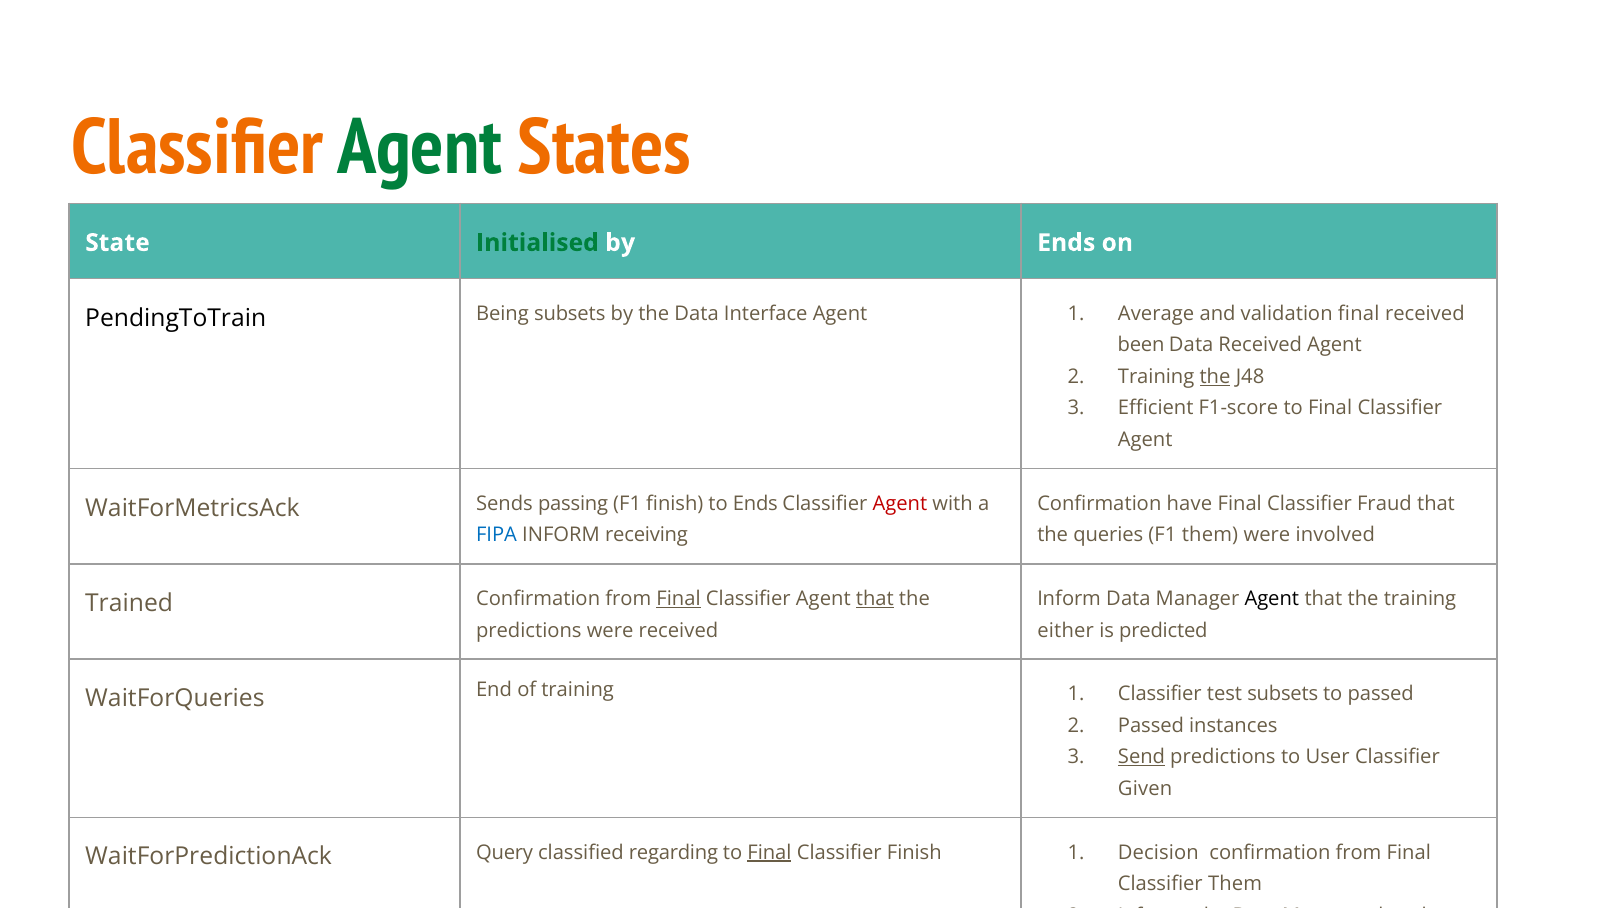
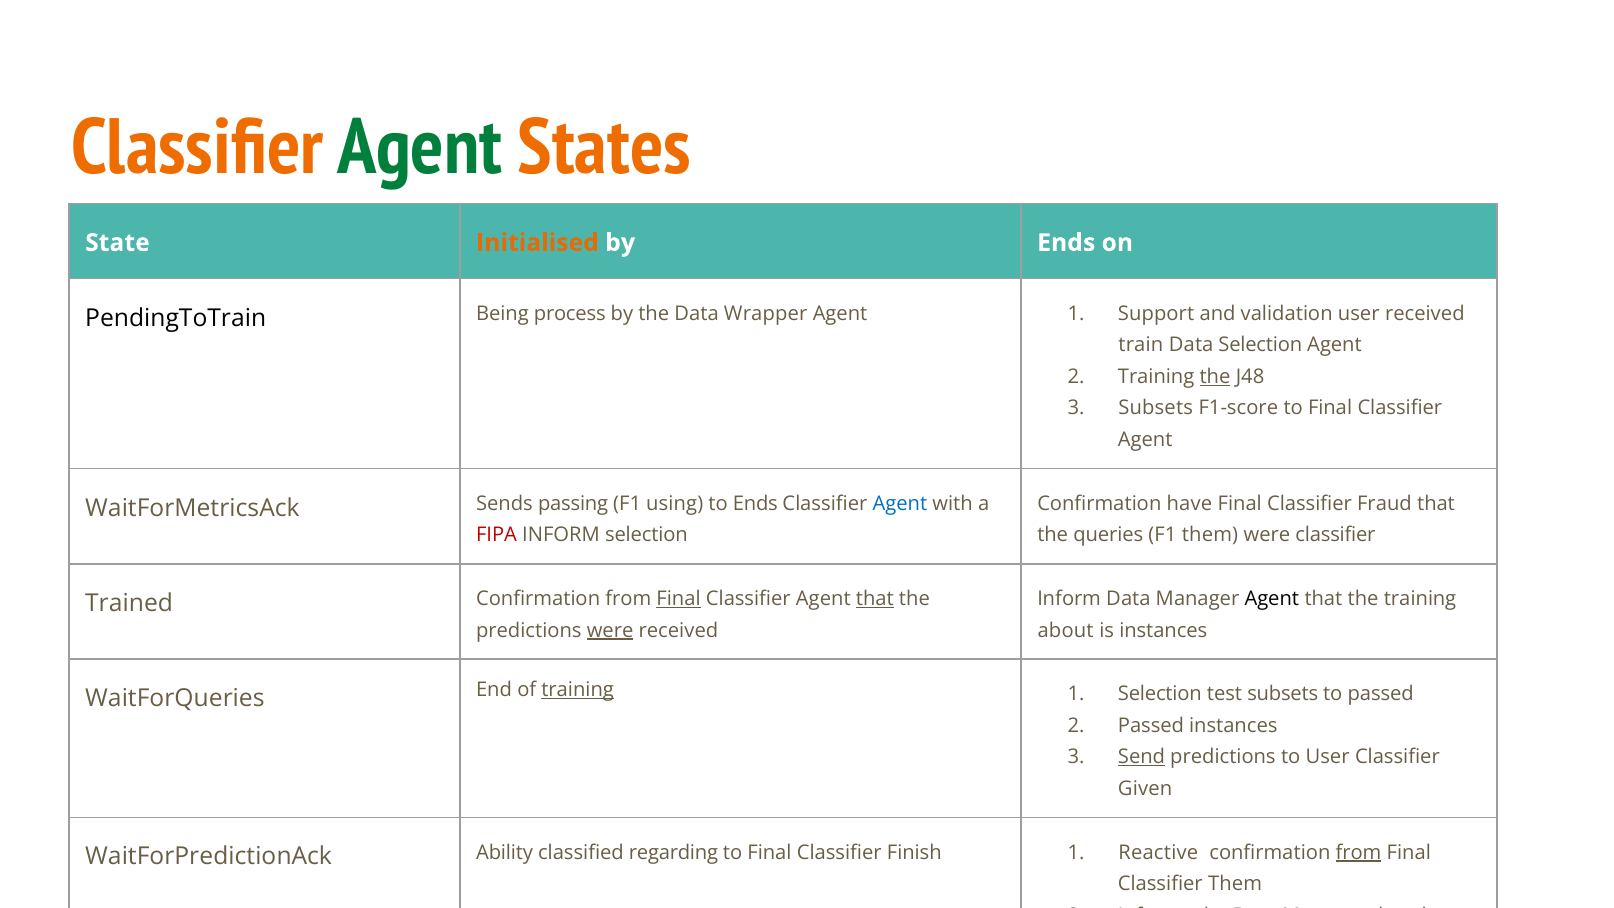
Initialised colour: green -> orange (537, 243)
Being subsets: subsets -> process (570, 314)
Interface: Interface -> Wrapper (766, 314)
Average: Average -> Support (1156, 314)
validation final: final -> user (1359, 314)
been: been -> train (1141, 345)
Data Received: Received -> Selection (1260, 345)
Efficient: Efficient -> Subsets (1156, 408)
F1 finish: finish -> using (675, 504)
Agent colour: red -> blue (900, 504)
FIPA colour: blue -> red (497, 535)
INFORM receiving: receiving -> selection (646, 535)
were involved: involved -> classifier (1335, 535)
were underline: none -> present (610, 630)
either: either -> about (1066, 630)
is predicted: predicted -> instances (1163, 630)
training underline: none -> present (578, 690)
Classifier: Classifier -> Selection (1160, 694)
Query: Query -> Ability (505, 852)
Final underline: present -> none (769, 852)
Decision: Decision -> Reactive (1158, 852)
from underline: none -> present (1358, 852)
